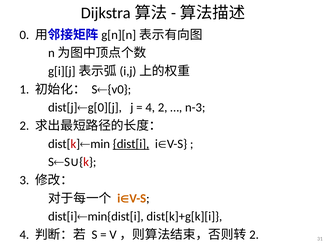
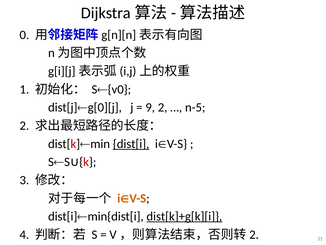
4: 4 -> 9 (150, 107)
n-3: n-3 -> n-5 (195, 107)
dist[k]+g[k][i underline: none -> present (184, 216)
